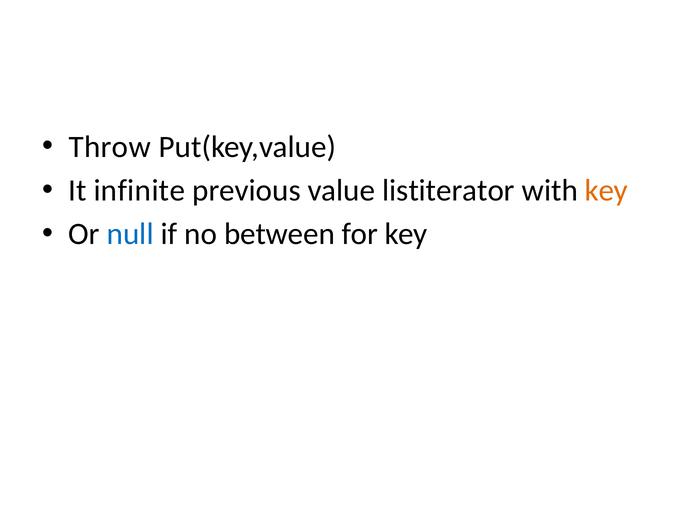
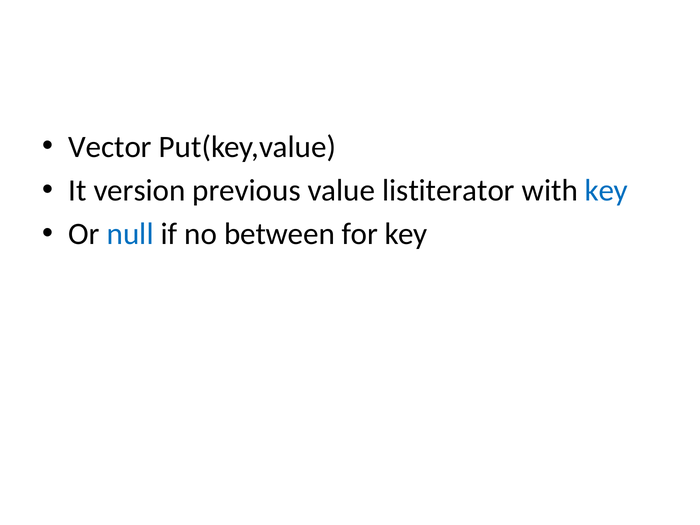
Throw: Throw -> Vector (110, 147)
infinite: infinite -> version (140, 190)
key colour: orange -> blue (606, 190)
